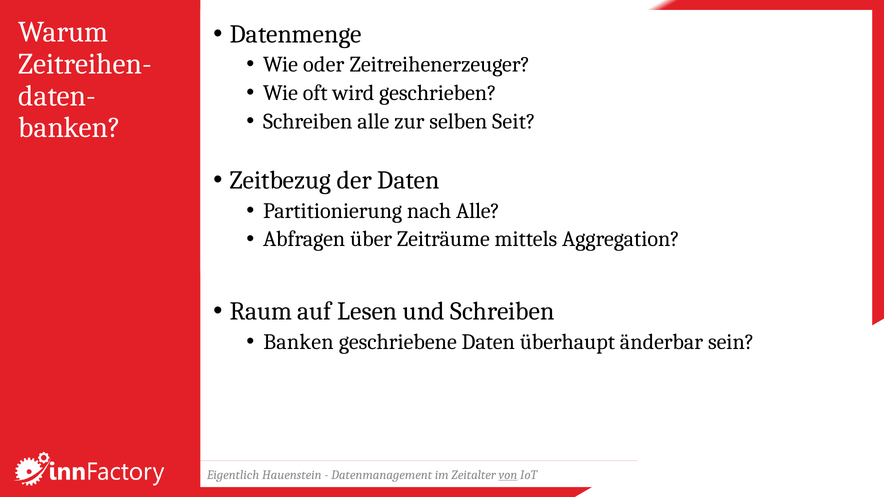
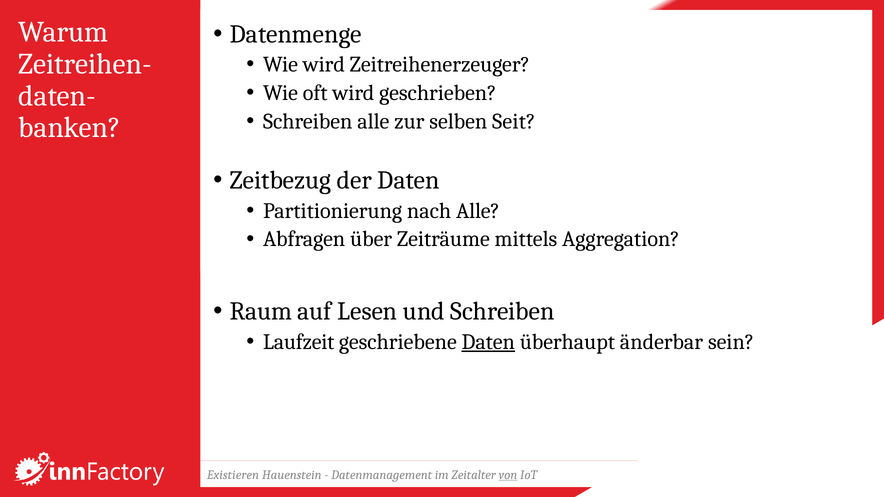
Wie oder: oder -> wird (324, 65)
Banken: Banken -> Laufzeit (299, 342)
Daten underline: none -> present (488, 342)
Eigentlich: Eigentlich -> Existieren (233, 475)
